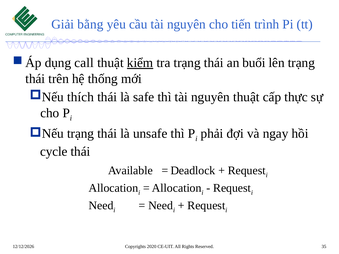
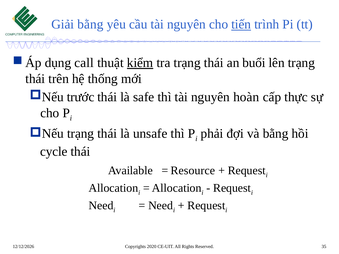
tiến underline: none -> present (241, 24)
thích: thích -> trước (81, 97)
nguyên thuật: thuật -> hoàn (246, 97)
và ngay: ngay -> bằng (276, 134)
Deadlock: Deadlock -> Resource (193, 171)
